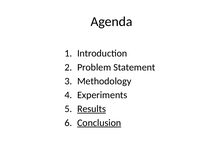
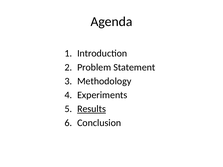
Conclusion underline: present -> none (99, 123)
